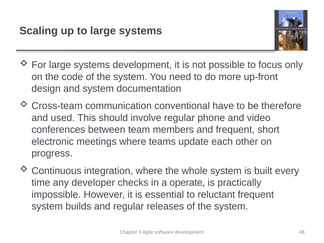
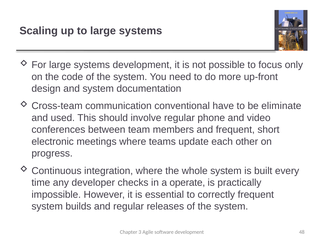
therefore: therefore -> eliminate (281, 106)
reluctant: reluctant -> correctly (216, 195)
